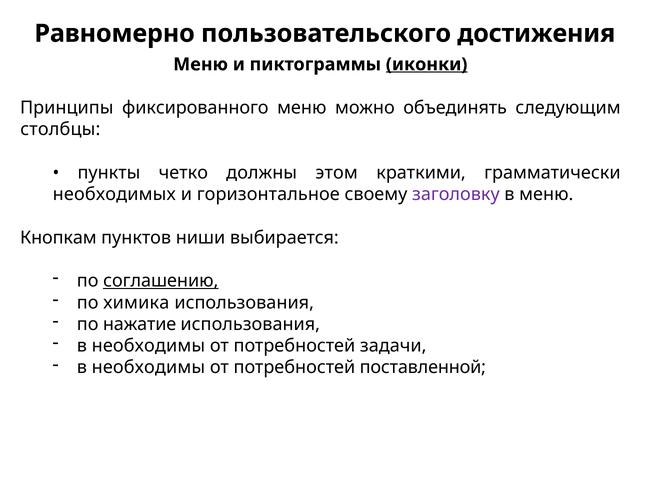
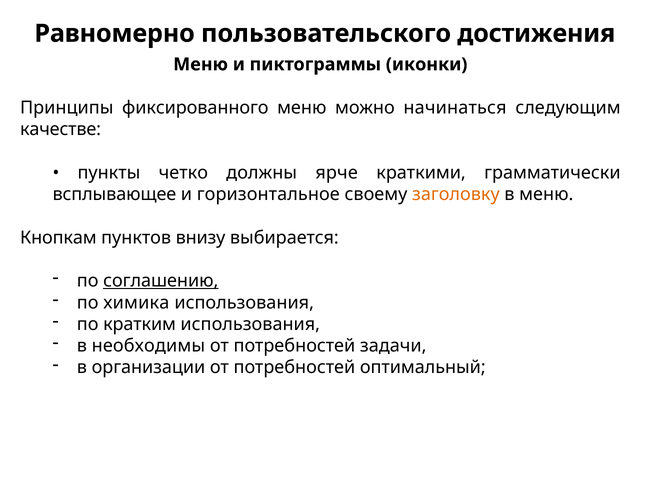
иконки underline: present -> none (427, 64)
объединять: объединять -> начинаться (455, 108)
столбцы: столбцы -> качестве (61, 129)
этом: этом -> ярче (337, 173)
необходимых: необходимых -> всплывающее (114, 194)
заголовку colour: purple -> orange (456, 194)
ниши: ниши -> внизу (201, 237)
нажатие: нажатие -> кратким (140, 324)
необходимы: необходимы -> организации (148, 367)
поставленной: поставленной -> оптимальный (423, 367)
